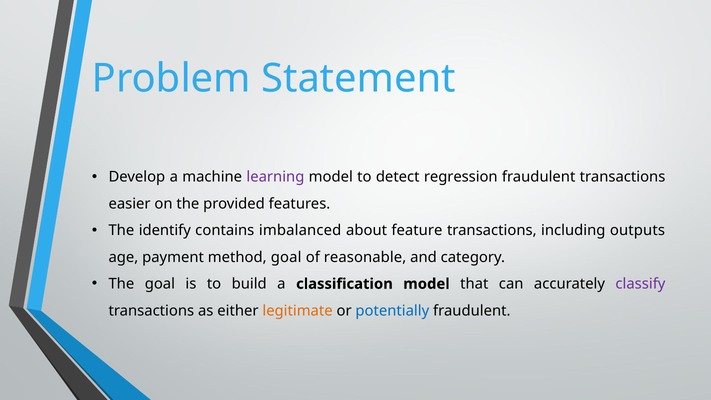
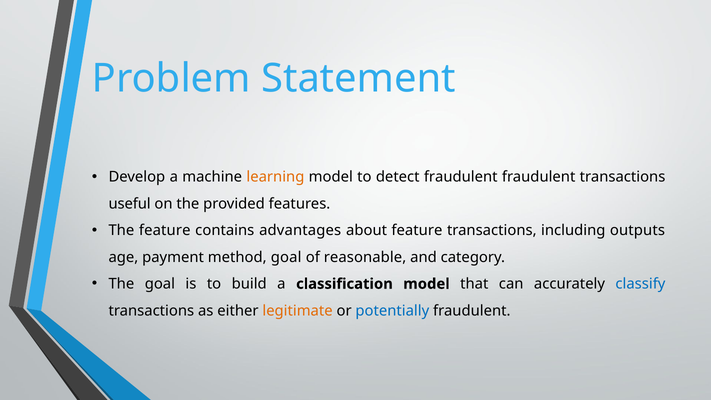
learning colour: purple -> orange (275, 177)
detect regression: regression -> fraudulent (461, 177)
easier: easier -> useful (130, 204)
The identify: identify -> feature (165, 230)
imbalanced: imbalanced -> advantages (300, 230)
classify colour: purple -> blue (640, 284)
